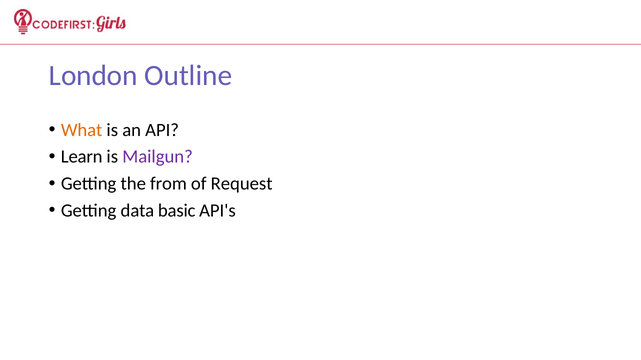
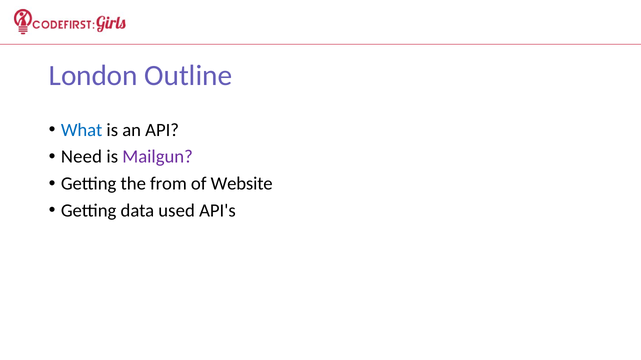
What colour: orange -> blue (82, 130)
Learn: Learn -> Need (82, 157)
Request: Request -> Website (242, 184)
basic: basic -> used (177, 211)
